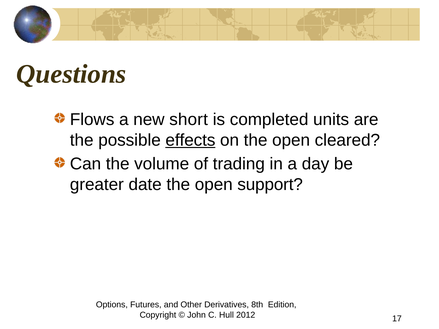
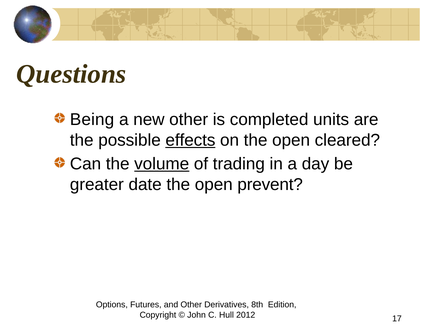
Flows: Flows -> Being (92, 120)
new short: short -> other (189, 120)
volume underline: none -> present (162, 164)
support: support -> prevent (270, 185)
